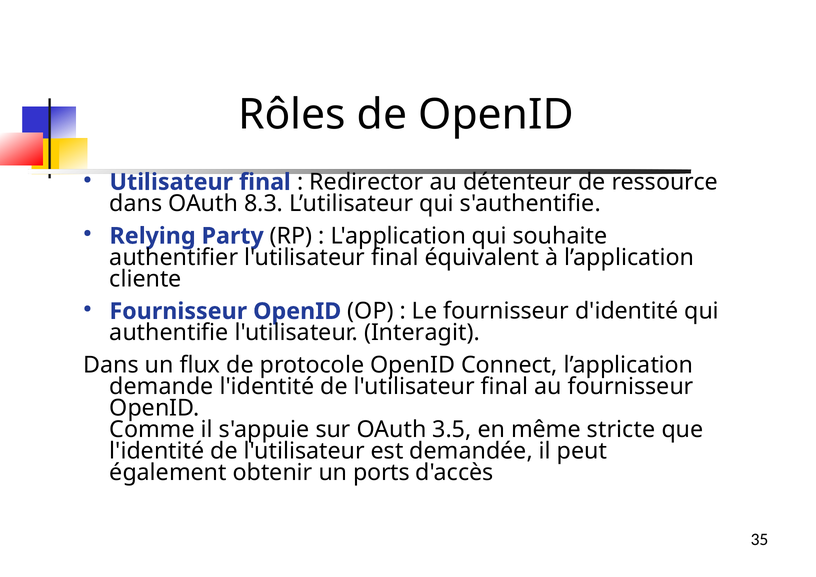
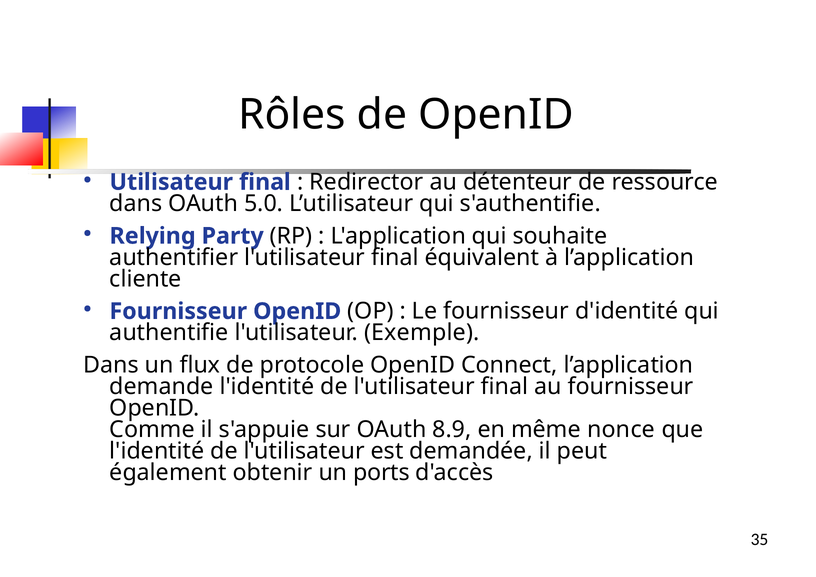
8.3: 8.3 -> 5.0 (264, 204)
Interagit: Interagit -> Exemple (422, 333)
3.5: 3.5 -> 8.9 (452, 429)
stricte: stricte -> nonce (621, 429)
